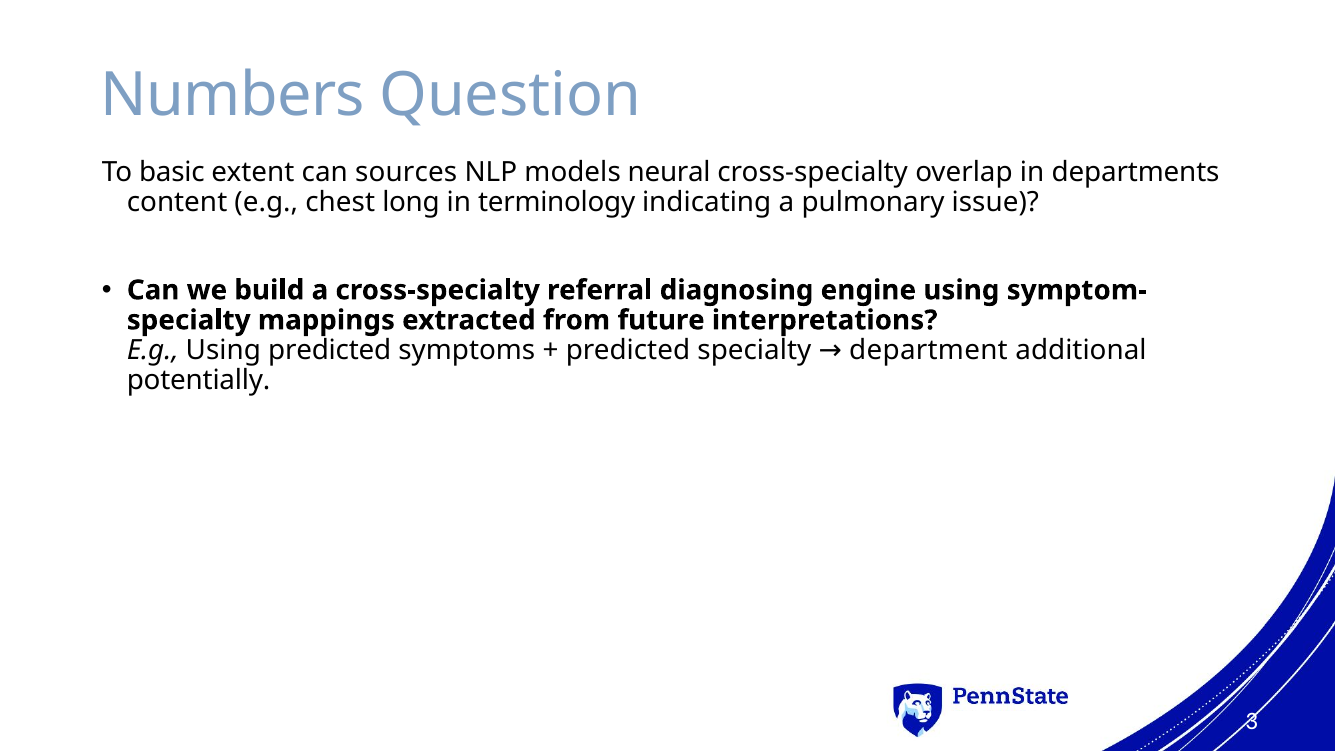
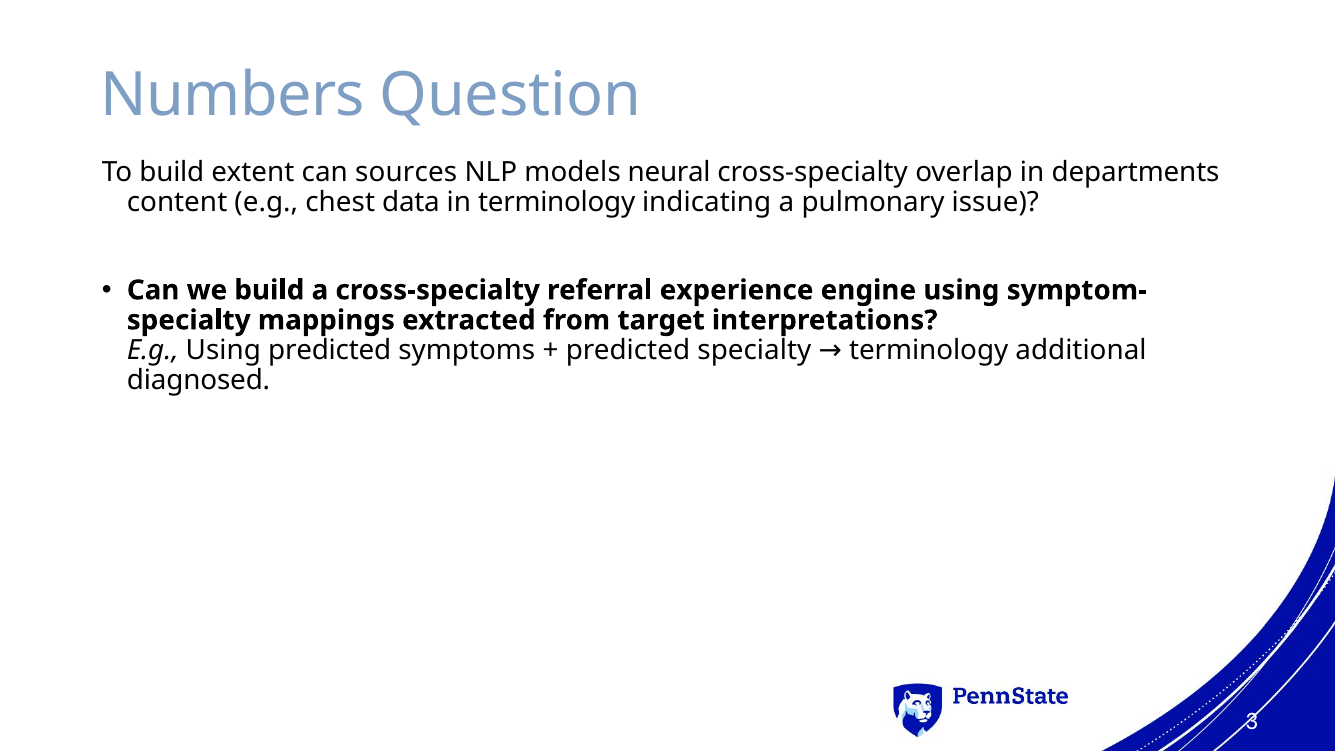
To basic: basic -> build (172, 172)
long: long -> data (411, 202)
diagnosing: diagnosing -> experience (737, 290)
future: future -> target (661, 320)
specialty department: department -> terminology (929, 350)
potentially: potentially -> diagnosed (199, 380)
